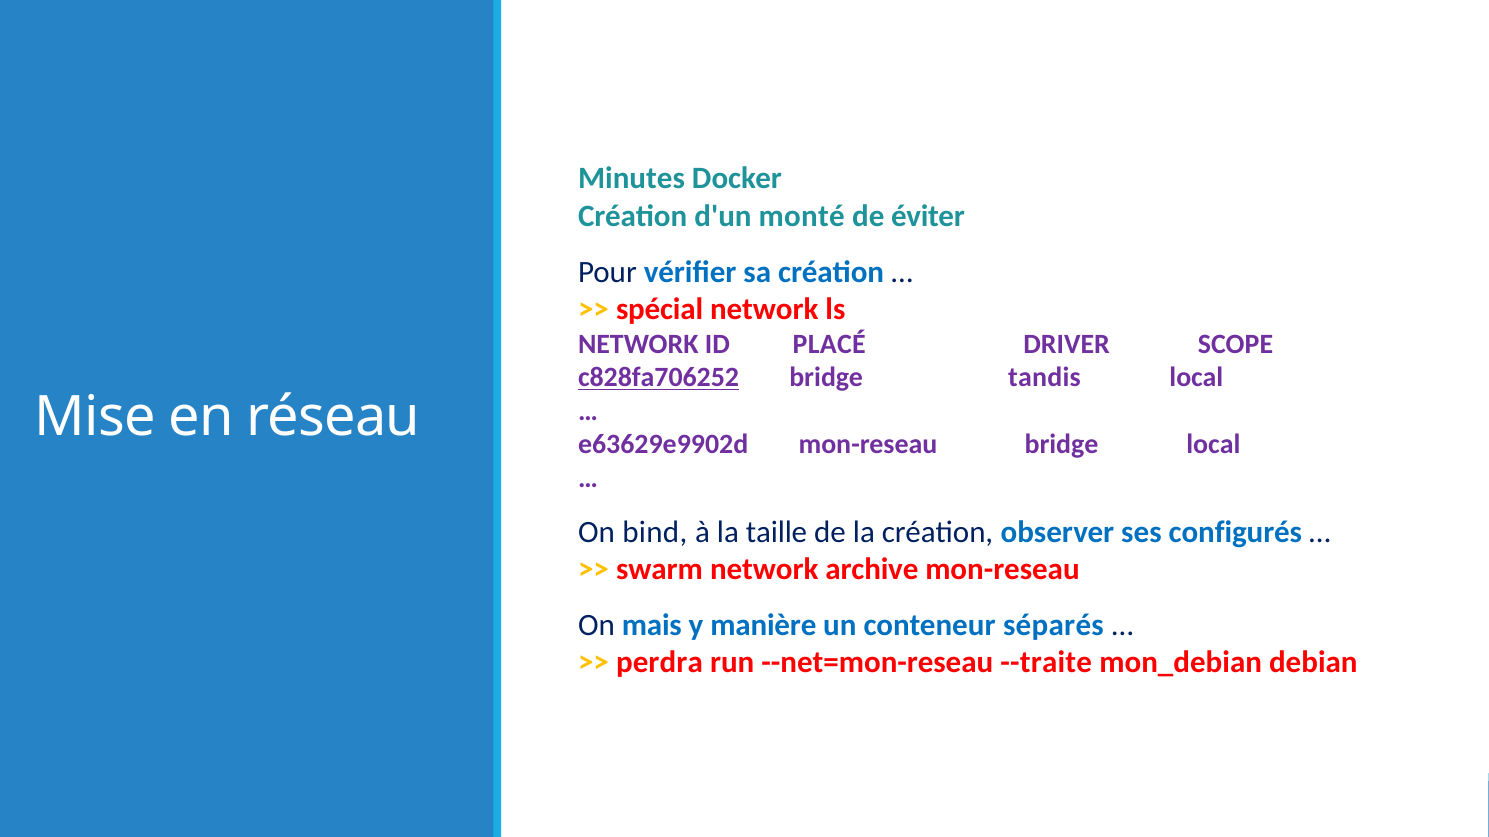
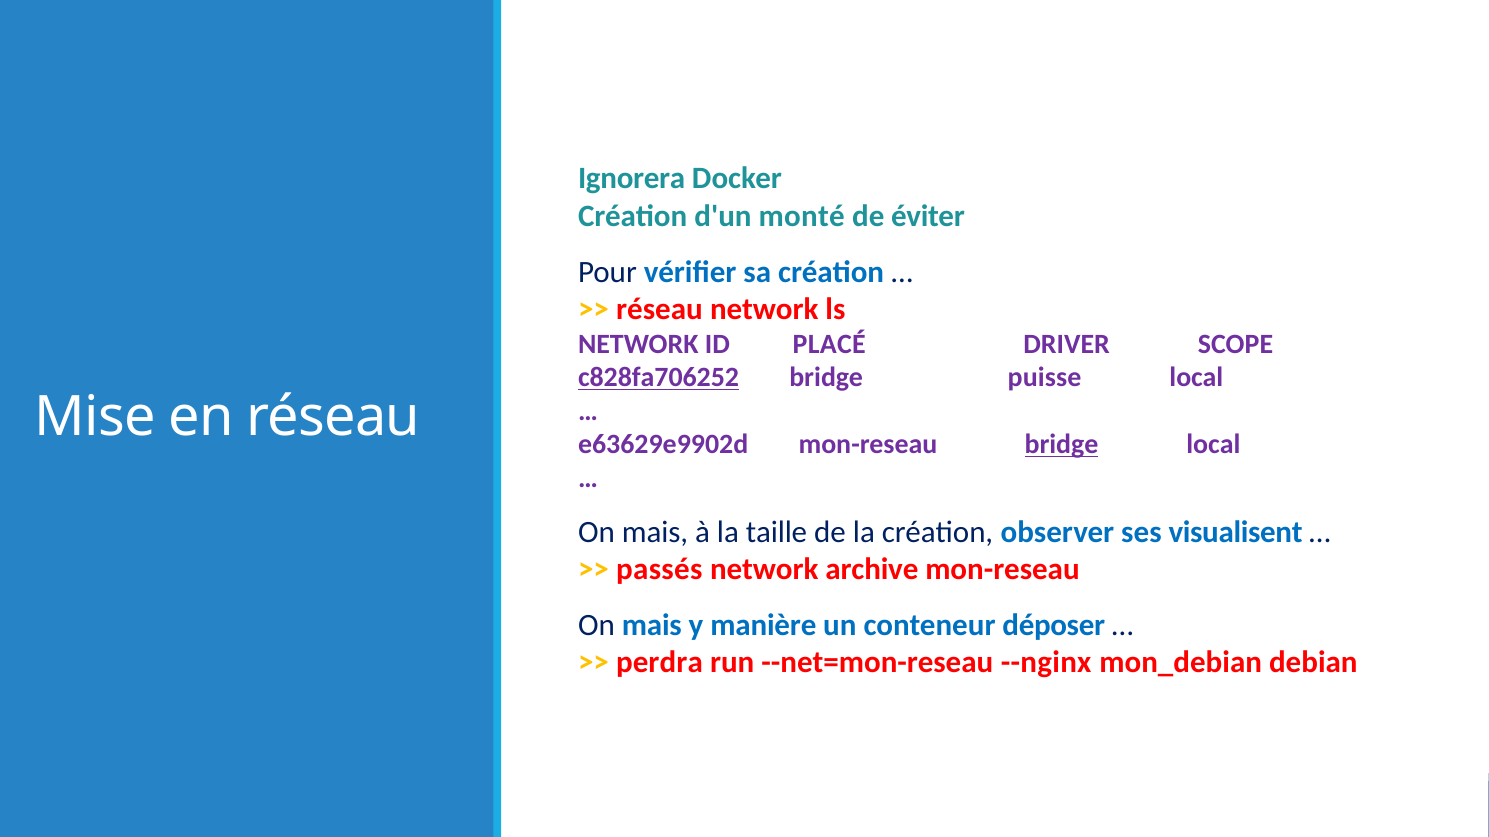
Minutes: Minutes -> Ignorera (632, 179)
spécial: spécial -> réseau (659, 309)
tandis: tandis -> puisse (1044, 378)
bridge underline: none -> present (1062, 445)
bind: bind -> mais (655, 533)
configurés: configurés -> visualisent (1236, 533)
swarm: swarm -> passés (659, 570)
séparés: séparés -> déposer (1054, 626)
--traite: --traite -> --nginx (1046, 663)
